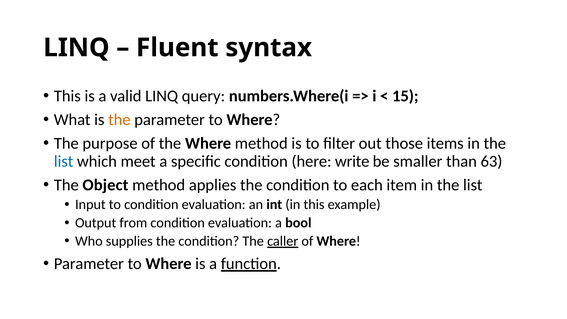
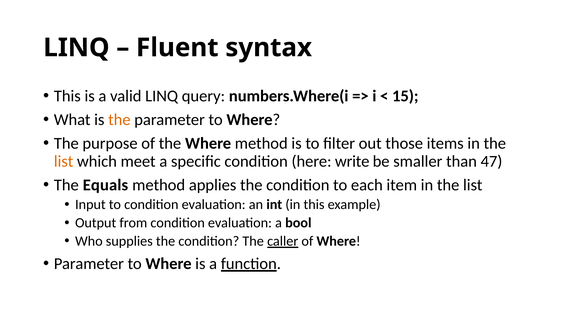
list colour: blue -> orange (64, 161)
63: 63 -> 47 (491, 161)
Object: Object -> Equals (105, 185)
